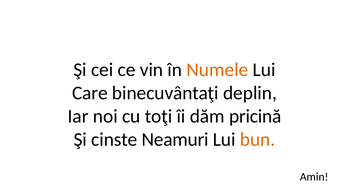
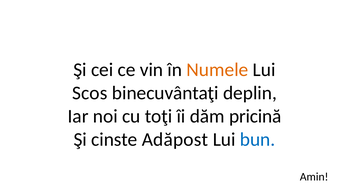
Care: Care -> Scos (90, 93)
Neamuri: Neamuri -> Adăpost (175, 140)
bun colour: orange -> blue (258, 140)
